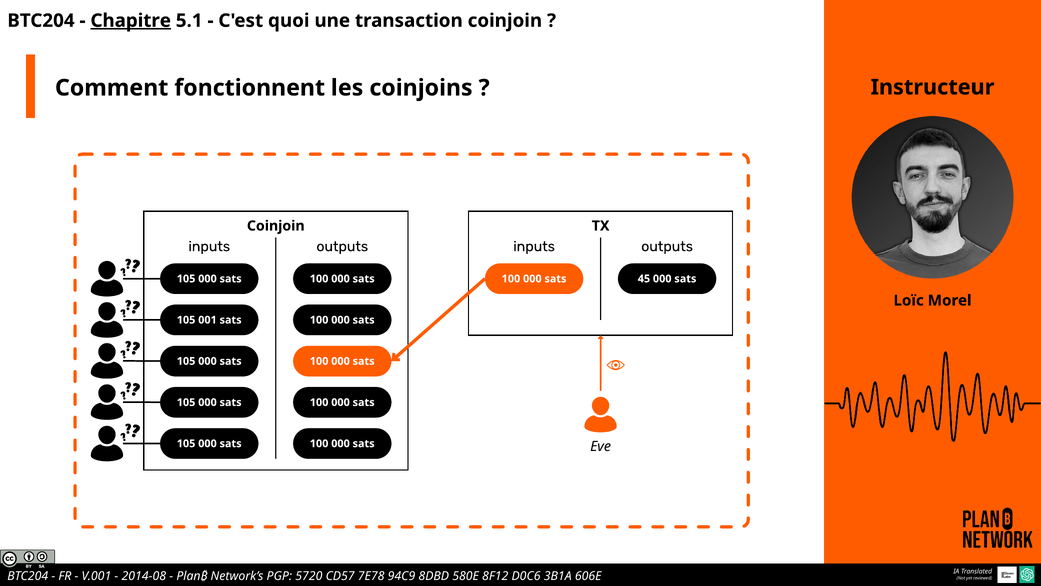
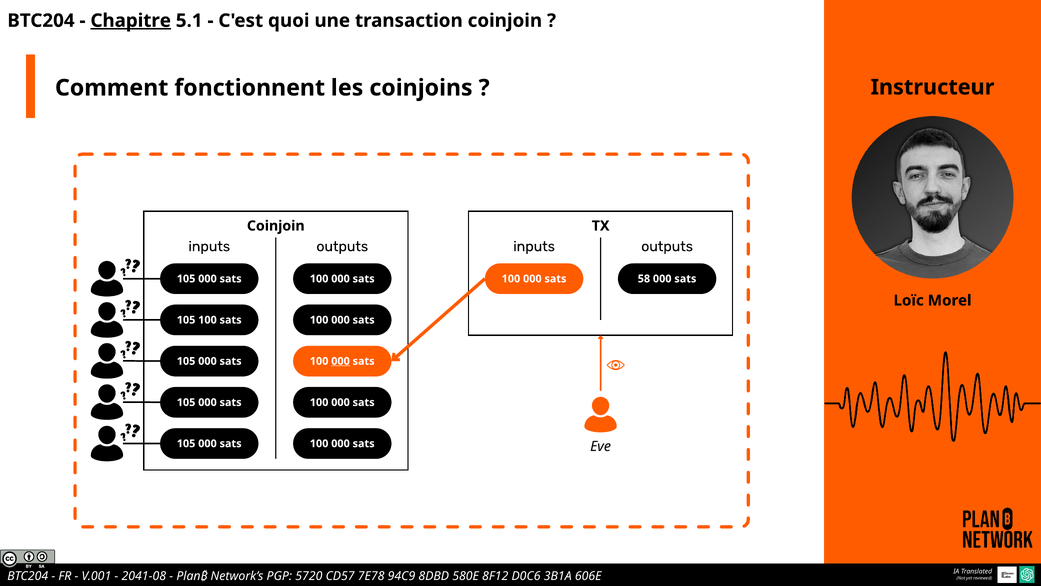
45: 45 -> 58 (644, 279)
105 001: 001 -> 100 (207, 320)
000 underline: none -> present (341, 361)
2014-08: 2014-08 -> 2041-08 (144, 576)
